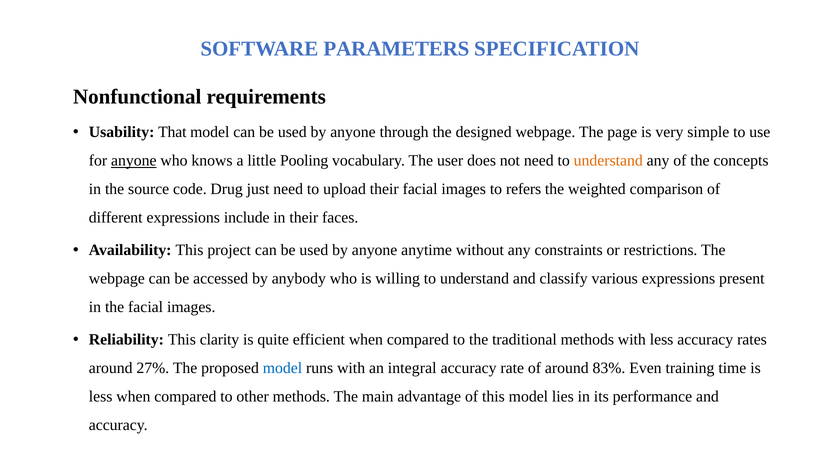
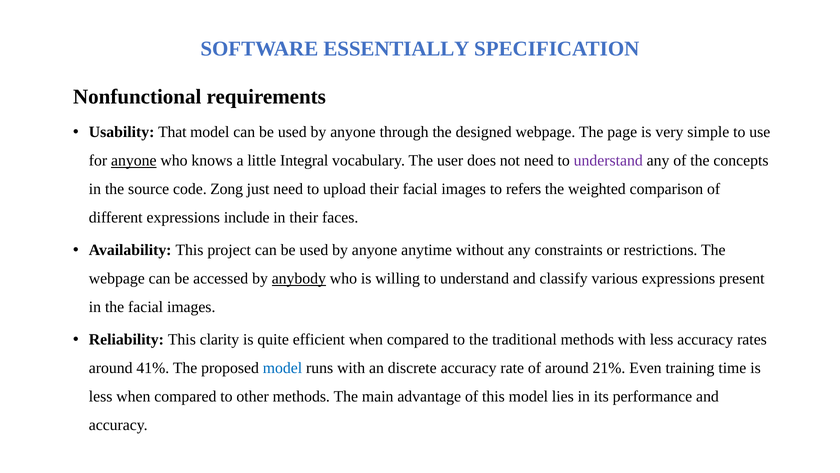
PARAMETERS: PARAMETERS -> ESSENTIALLY (396, 49)
Pooling: Pooling -> Integral (304, 160)
understand colour: orange -> purple (608, 160)
Drug: Drug -> Zong (227, 189)
anybody underline: none -> present (299, 278)
27%: 27% -> 41% (153, 368)
integral: integral -> discrete (412, 368)
83%: 83% -> 21% (609, 368)
